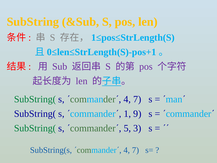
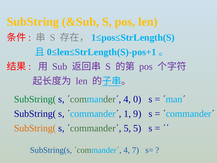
7: 7 -> 0 (137, 99)
SubString( colour: green -> orange (35, 128)
5 3: 3 -> 5 (137, 128)
